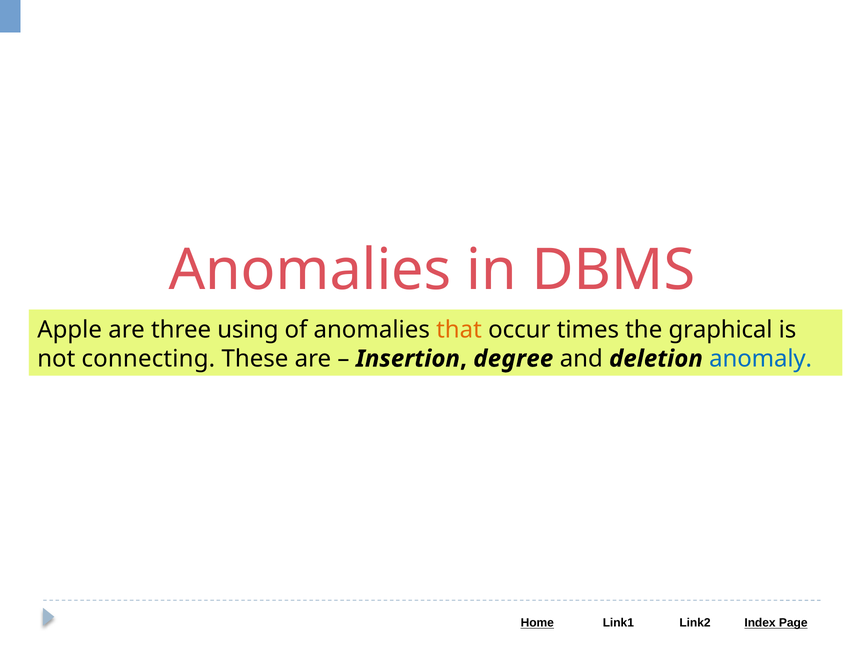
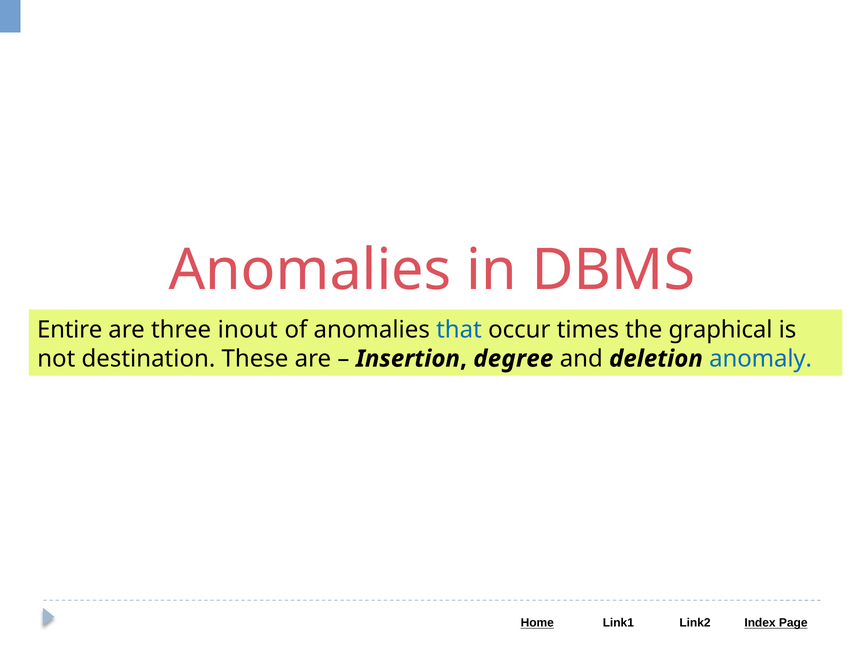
Apple: Apple -> Entire (70, 330)
using: using -> inout (248, 330)
that colour: orange -> blue (459, 330)
connecting: connecting -> destination (148, 359)
